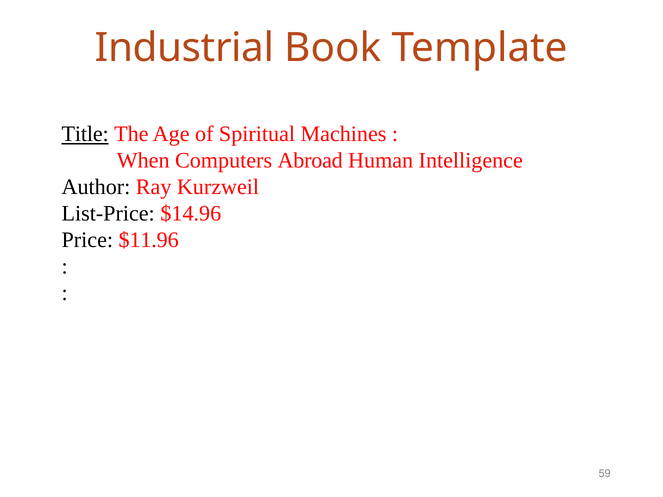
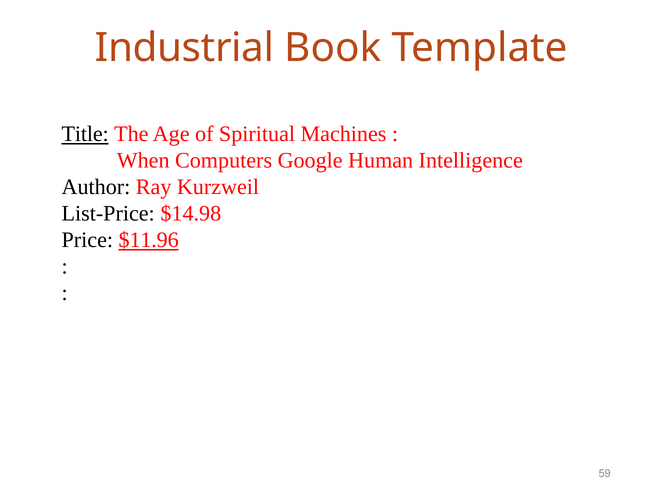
Abroad: Abroad -> Google (310, 161)
$14.96: $14.96 -> $14.98 (191, 214)
$11.96 underline: none -> present (149, 240)
